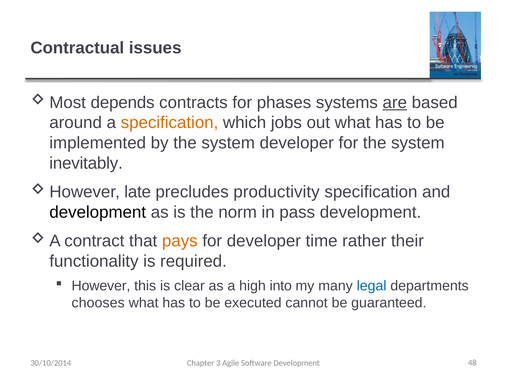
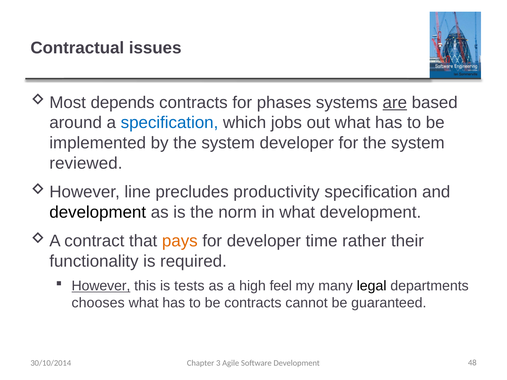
specification colour: orange -> blue (170, 123)
inevitably: inevitably -> reviewed (86, 163)
late: late -> line (138, 192)
in pass: pass -> what (297, 212)
However underline: none -> present (101, 286)
clear: clear -> tests (189, 286)
into: into -> feel (281, 286)
legal colour: blue -> black (372, 286)
be executed: executed -> contracts (253, 303)
